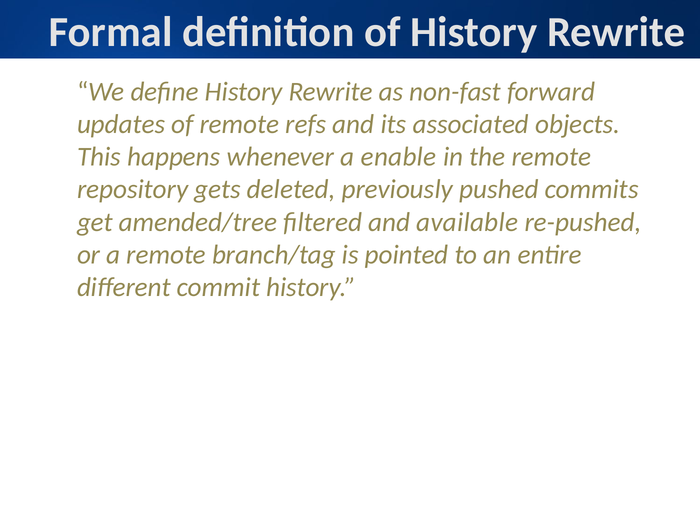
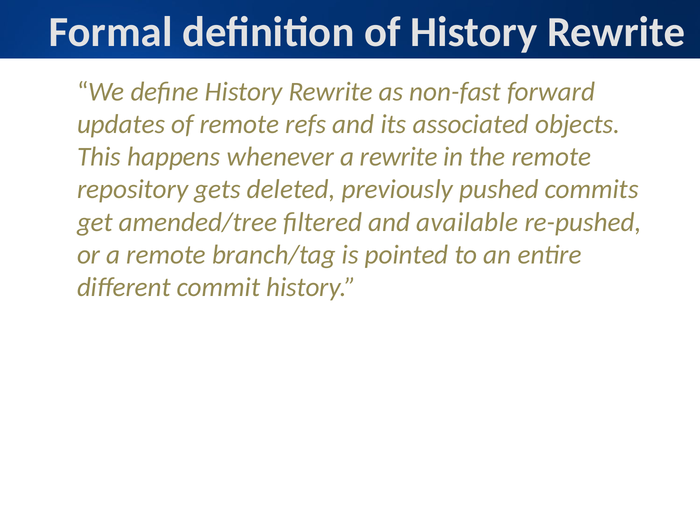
a enable: enable -> rewrite (399, 157)
